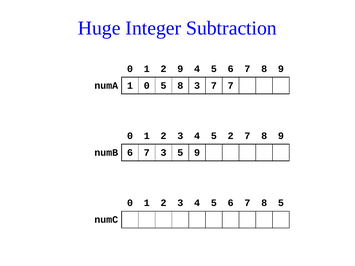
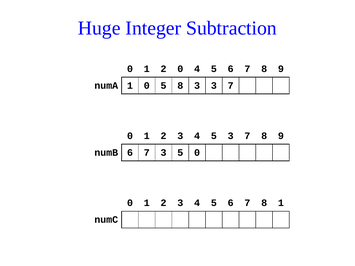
2 9: 9 -> 0 (180, 69)
3 7: 7 -> 3 (214, 86)
5 2: 2 -> 3 (231, 136)
5 9: 9 -> 0 (197, 153)
8 5: 5 -> 1 (281, 203)
